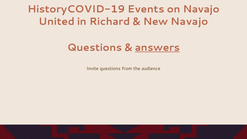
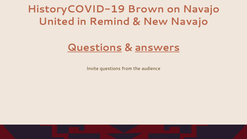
Events: Events -> Brown (146, 9)
Richard: Richard -> Remind (110, 22)
Questions underline: none -> present (95, 47)
